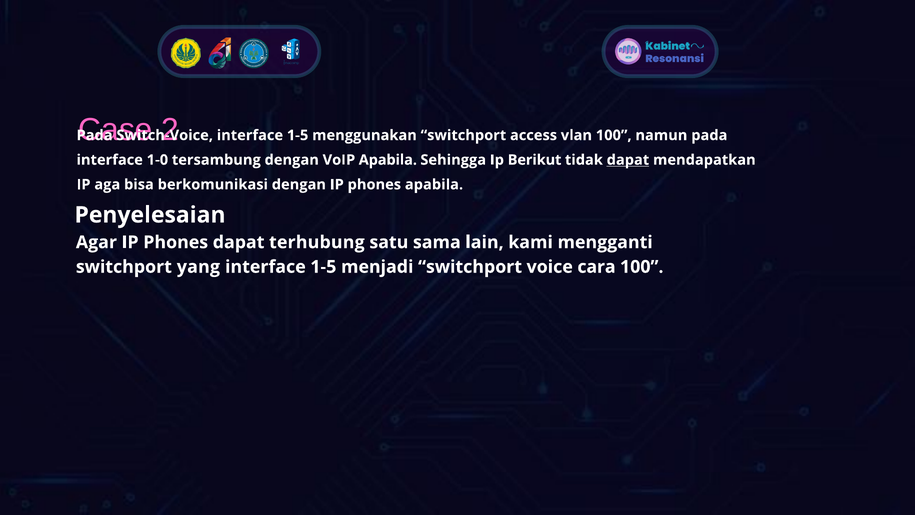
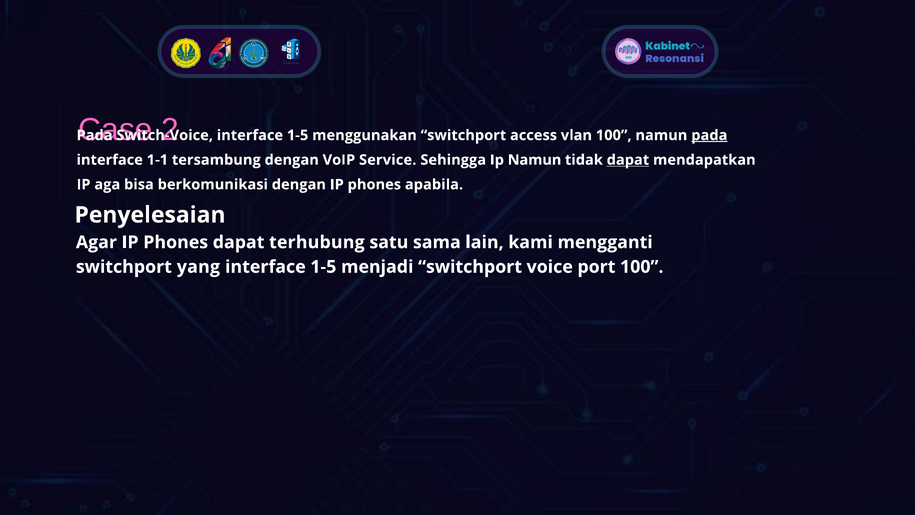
pada underline: none -> present (709, 135)
1-0: 1-0 -> 1-1 (157, 160)
VoIP Apabila: Apabila -> Service (388, 160)
Ip Berikut: Berikut -> Namun (535, 160)
cara: cara -> port (596, 267)
